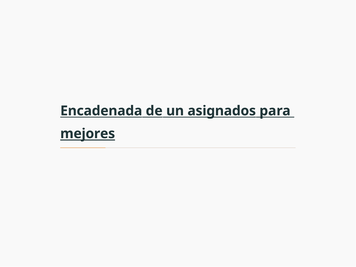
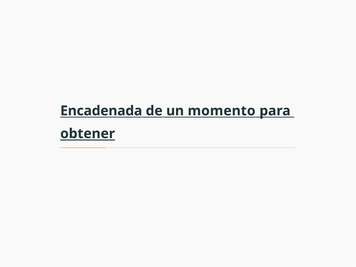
asignados: asignados -> momento (222, 111)
mejores: mejores -> obtener (88, 134)
